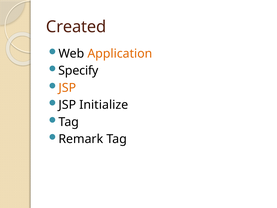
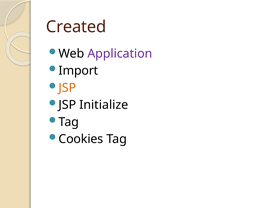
Application colour: orange -> purple (120, 53)
Specify: Specify -> Import (78, 71)
Remark: Remark -> Cookies (81, 139)
